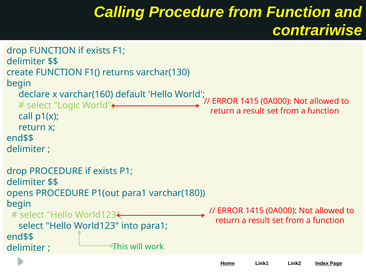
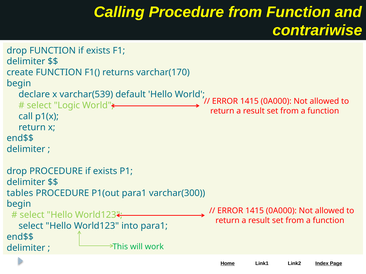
varchar(130: varchar(130 -> varchar(170 (163, 73)
varchar(160: varchar(160 -> varchar(539 (86, 95)
opens: opens -> tables (20, 193)
varchar(180: varchar(180 -> varchar(300 (177, 193)
